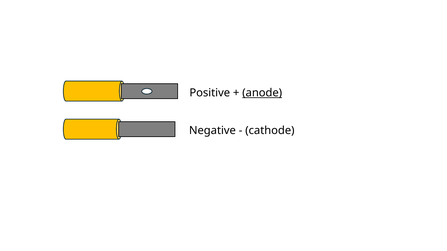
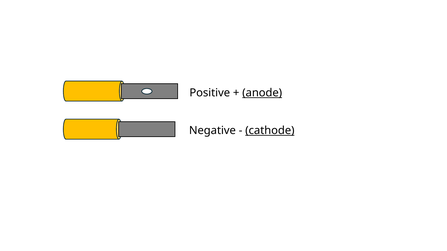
cathode underline: none -> present (270, 131)
